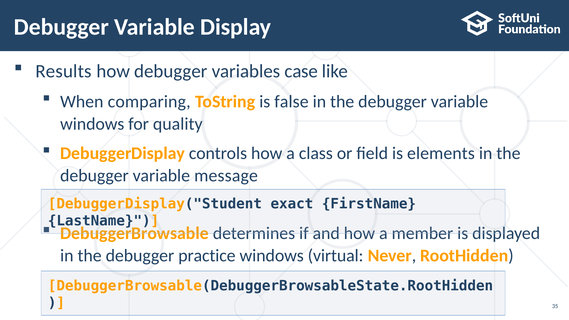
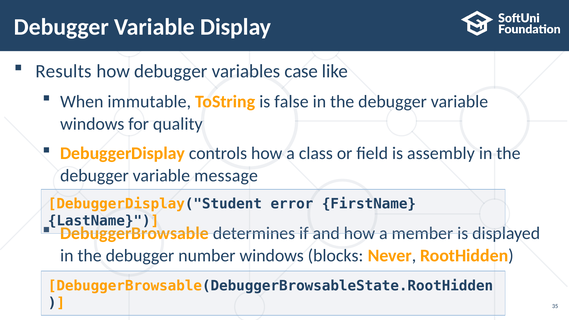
comparing: comparing -> immutable (149, 102)
elements: elements -> assembly (441, 153)
exact: exact -> error (292, 204)
practice: practice -> number (207, 256)
virtual: virtual -> blocks (336, 256)
